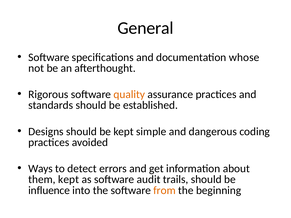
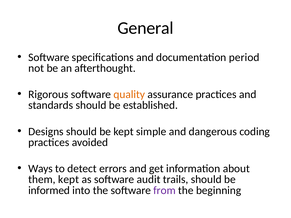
whose: whose -> period (244, 57)
influence: influence -> informed (49, 191)
from colour: orange -> purple (165, 191)
